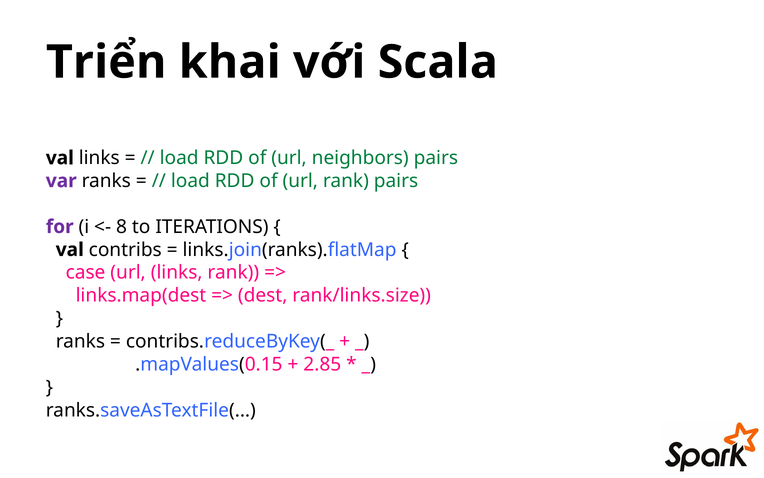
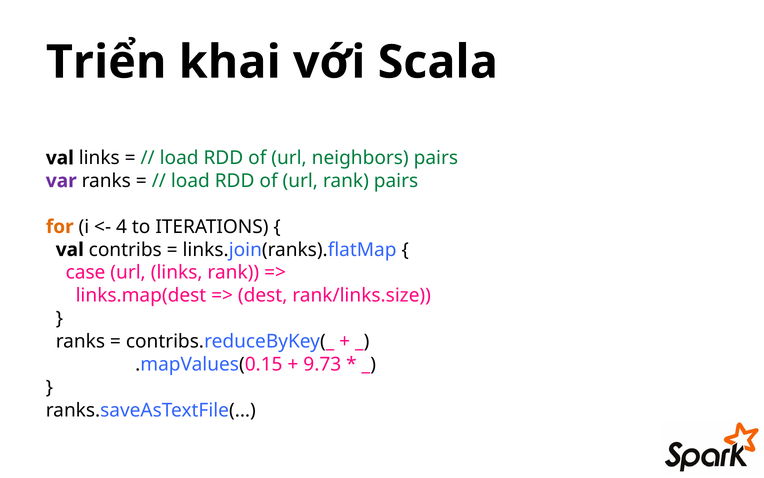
for colour: purple -> orange (60, 227)
8: 8 -> 4 (122, 227)
2.85: 2.85 -> 9.73 (322, 364)
